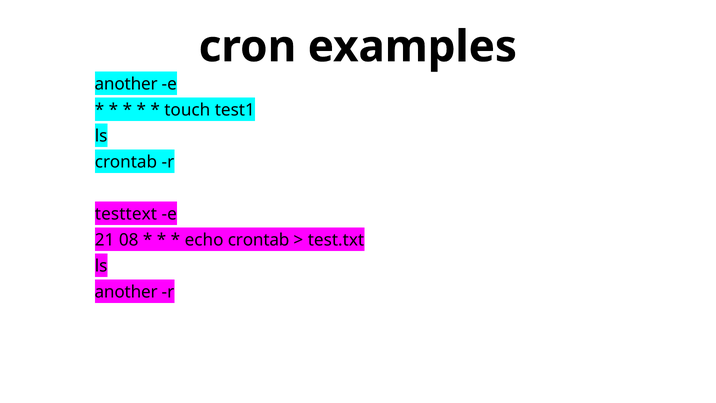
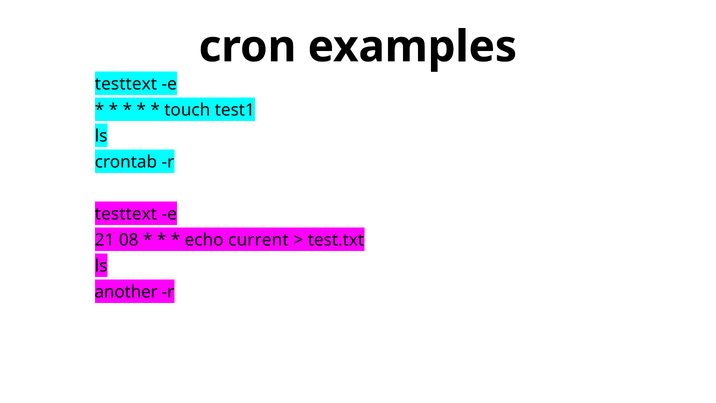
another: another -> testtext (126, 84)
echo crontab: crontab -> current (258, 240)
